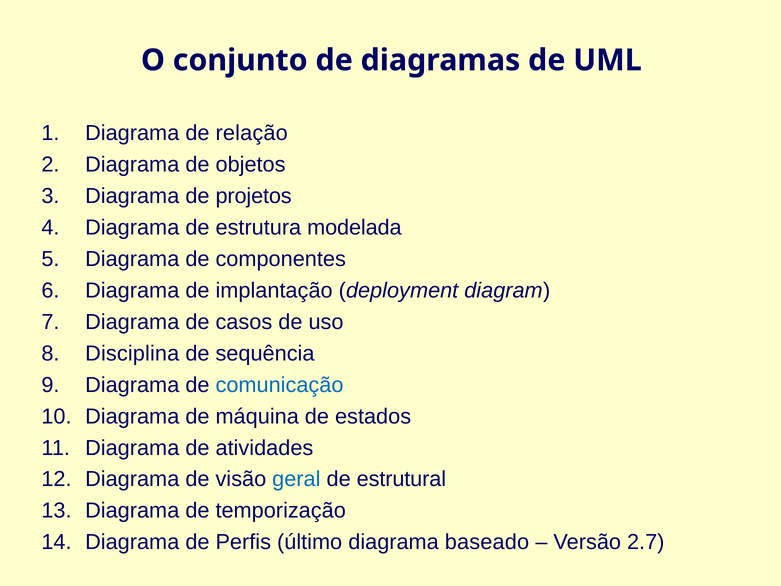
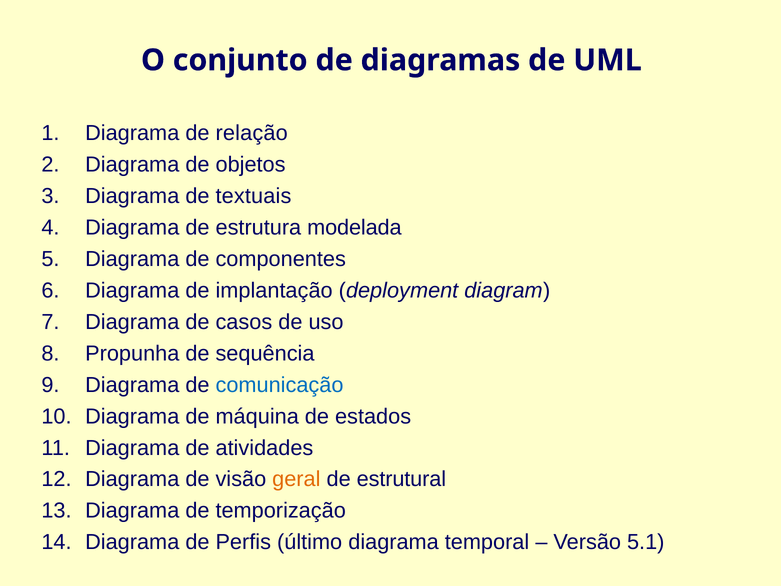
projetos: projetos -> textuais (253, 196)
Disciplina: Disciplina -> Propunha (132, 353)
geral colour: blue -> orange (296, 479)
baseado: baseado -> temporal (487, 542)
2.7: 2.7 -> 5.1 (646, 542)
